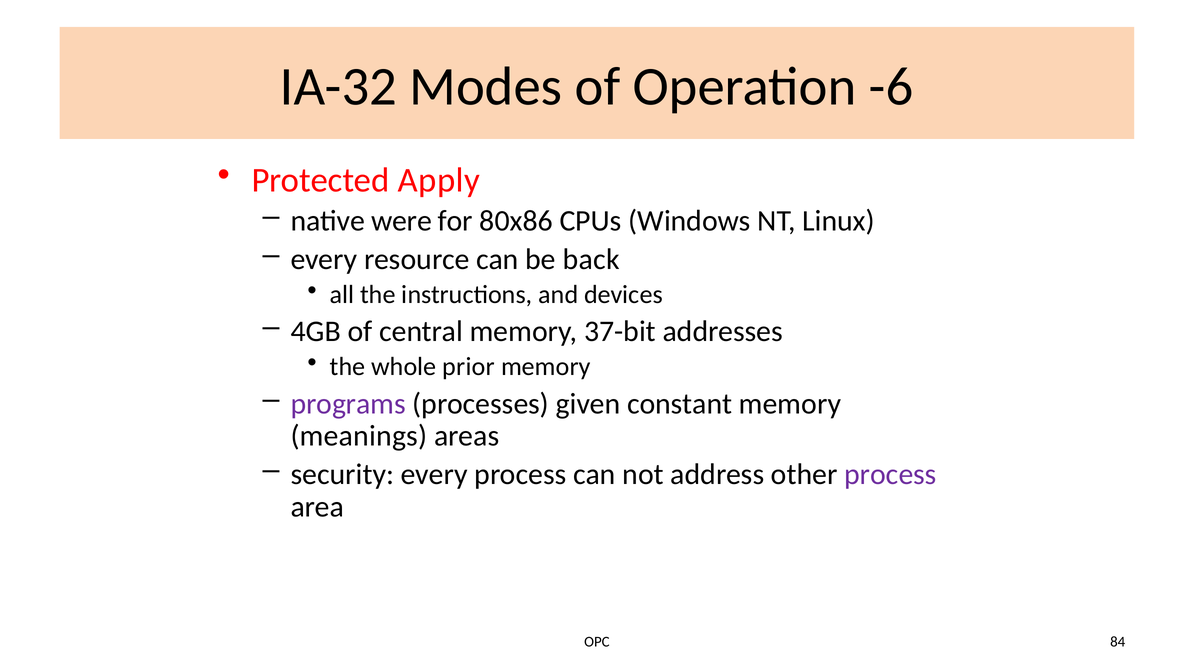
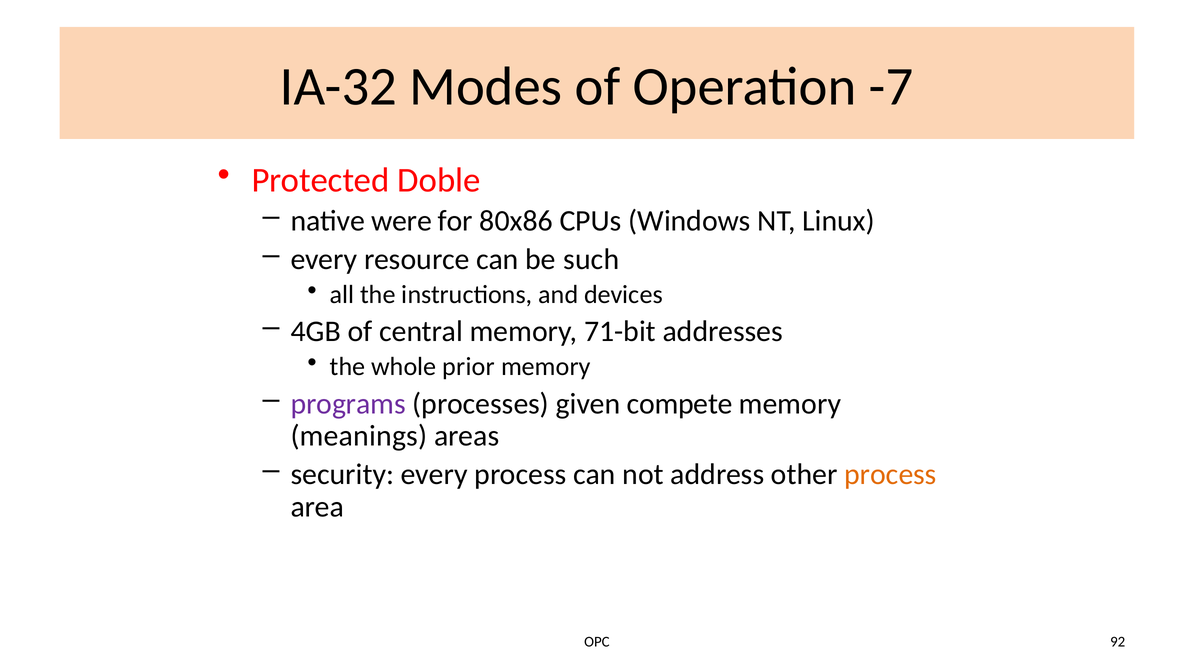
-6: -6 -> -7 (891, 87)
Apply: Apply -> Doble (439, 180)
back: back -> such (591, 259)
37-bit: 37-bit -> 71-bit (620, 331)
constant: constant -> compete (680, 403)
process colour: purple -> orange (890, 474)
84: 84 -> 92 (1118, 641)
